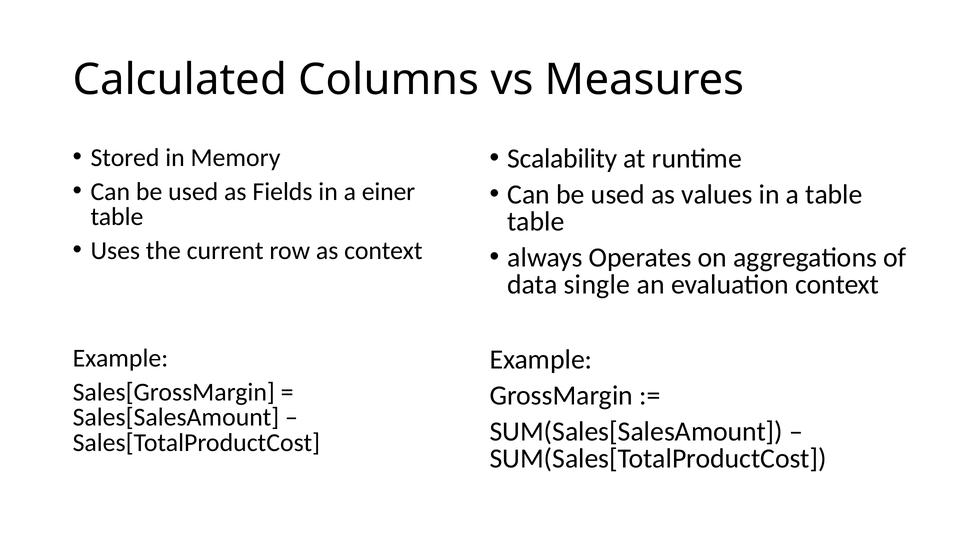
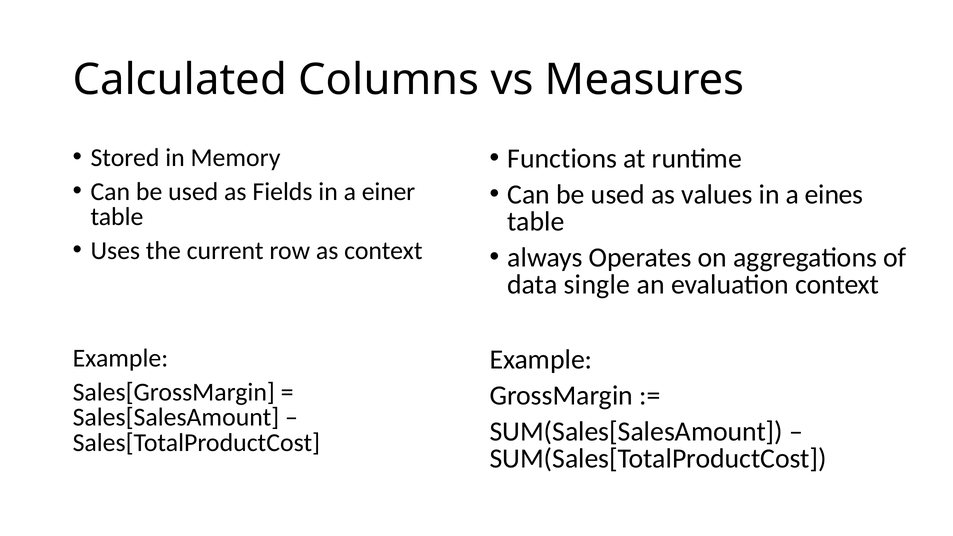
Scalability: Scalability -> Functions (562, 159)
a table: table -> eines (834, 195)
